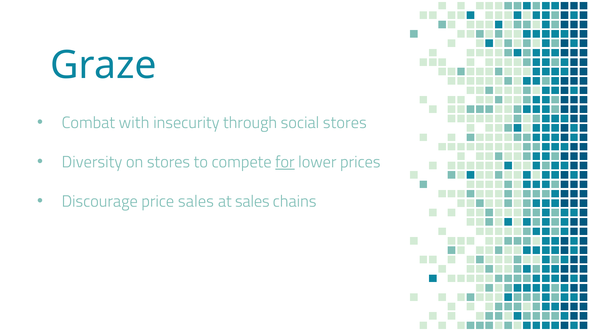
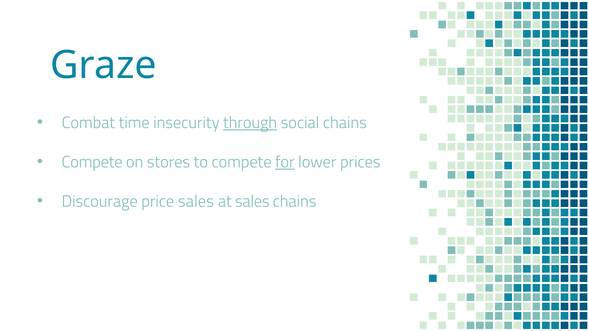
with: with -> time (134, 123)
through underline: none -> present (250, 123)
social stores: stores -> chains (345, 123)
Diversity: Diversity -> Compete (92, 162)
